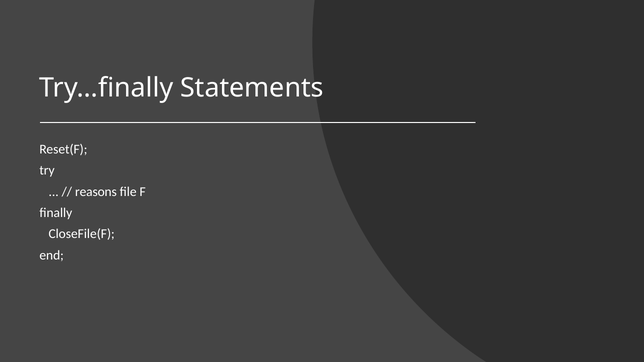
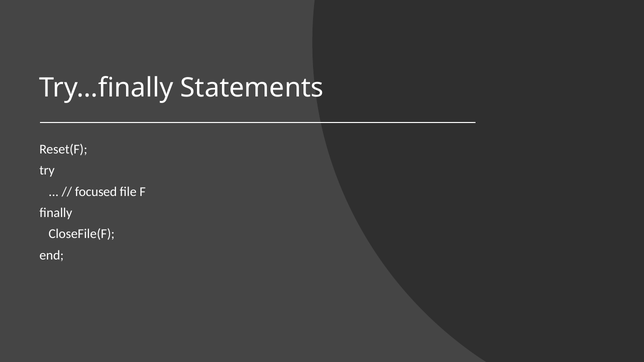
reasons: reasons -> focused (96, 192)
